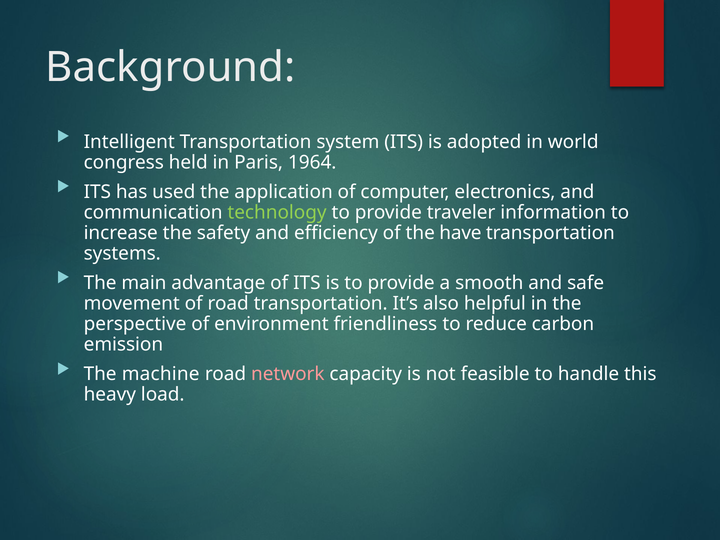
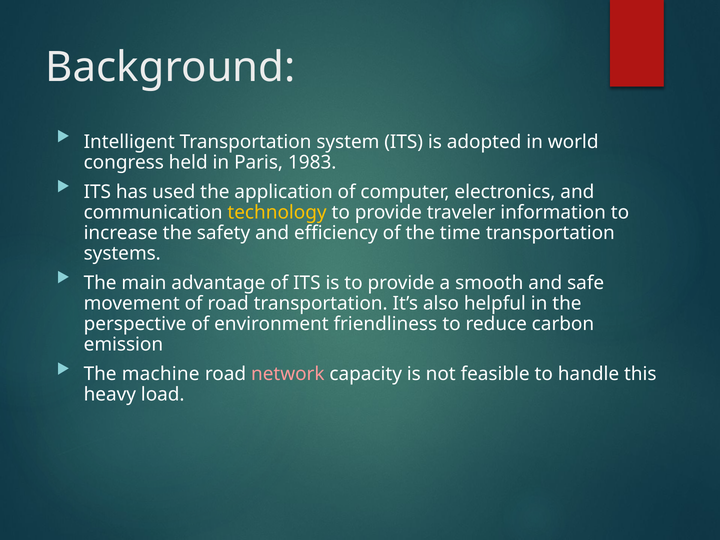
1964: 1964 -> 1983 (312, 162)
technology colour: light green -> yellow (277, 212)
have: have -> time (460, 233)
